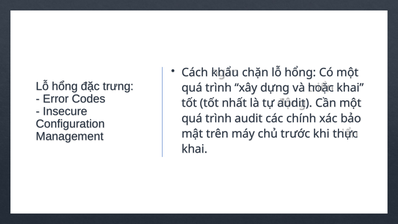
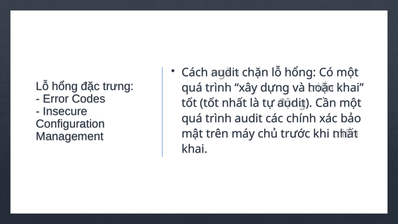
Cách khẩu: khẩu -> audit (225, 72)
khi thực: thực -> nhất (345, 134)
